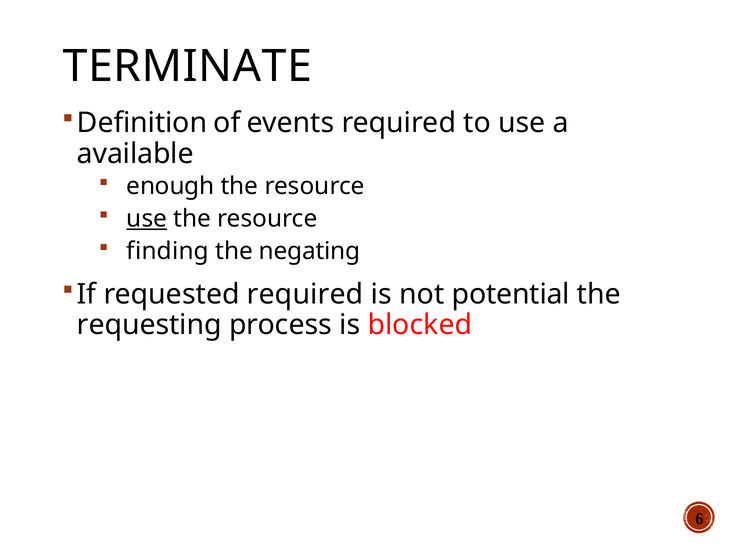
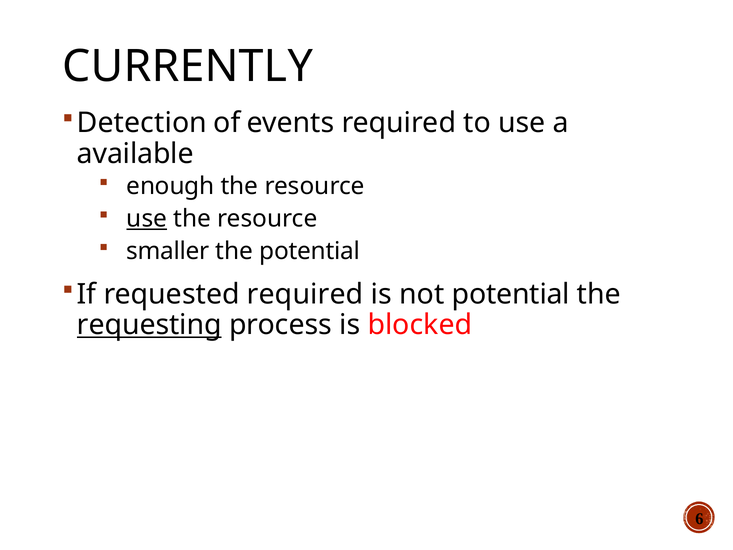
TERMINATE: TERMINATE -> CURRENTLY (188, 66)
Definition: Definition -> Detection (142, 123)
finding: finding -> smaller (168, 251)
the negating: negating -> potential (310, 251)
requesting underline: none -> present (149, 325)
